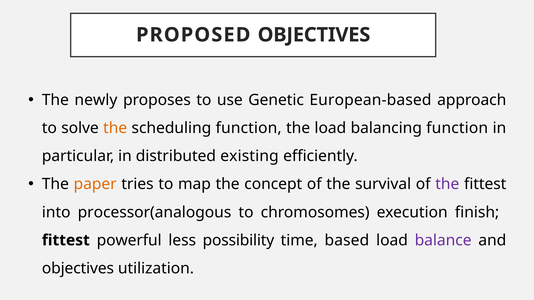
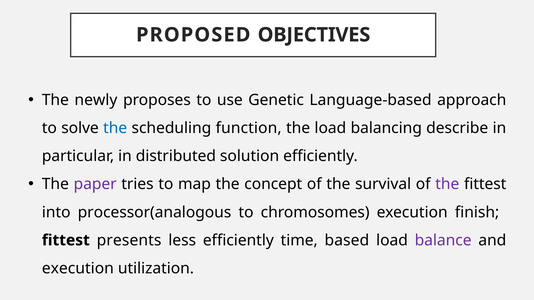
European-based: European-based -> Language-based (371, 100)
the colour: orange -> blue (115, 128)
balancing function: function -> describe (457, 128)
existing: existing -> solution (250, 156)
paper colour: orange -> purple (95, 184)
powerful: powerful -> presents (129, 241)
less possibility: possibility -> efficiently (238, 241)
objectives: objectives -> execution (78, 269)
